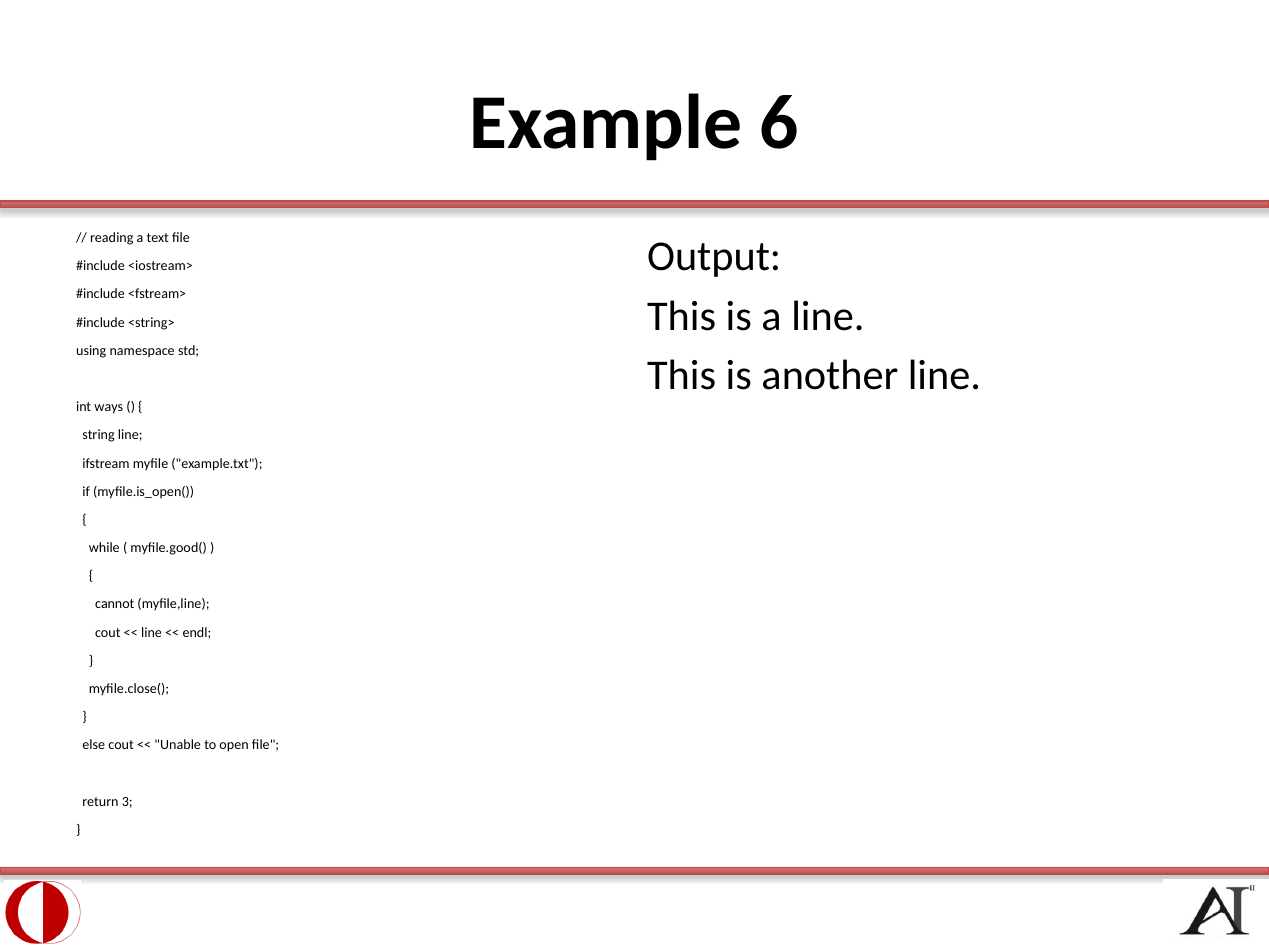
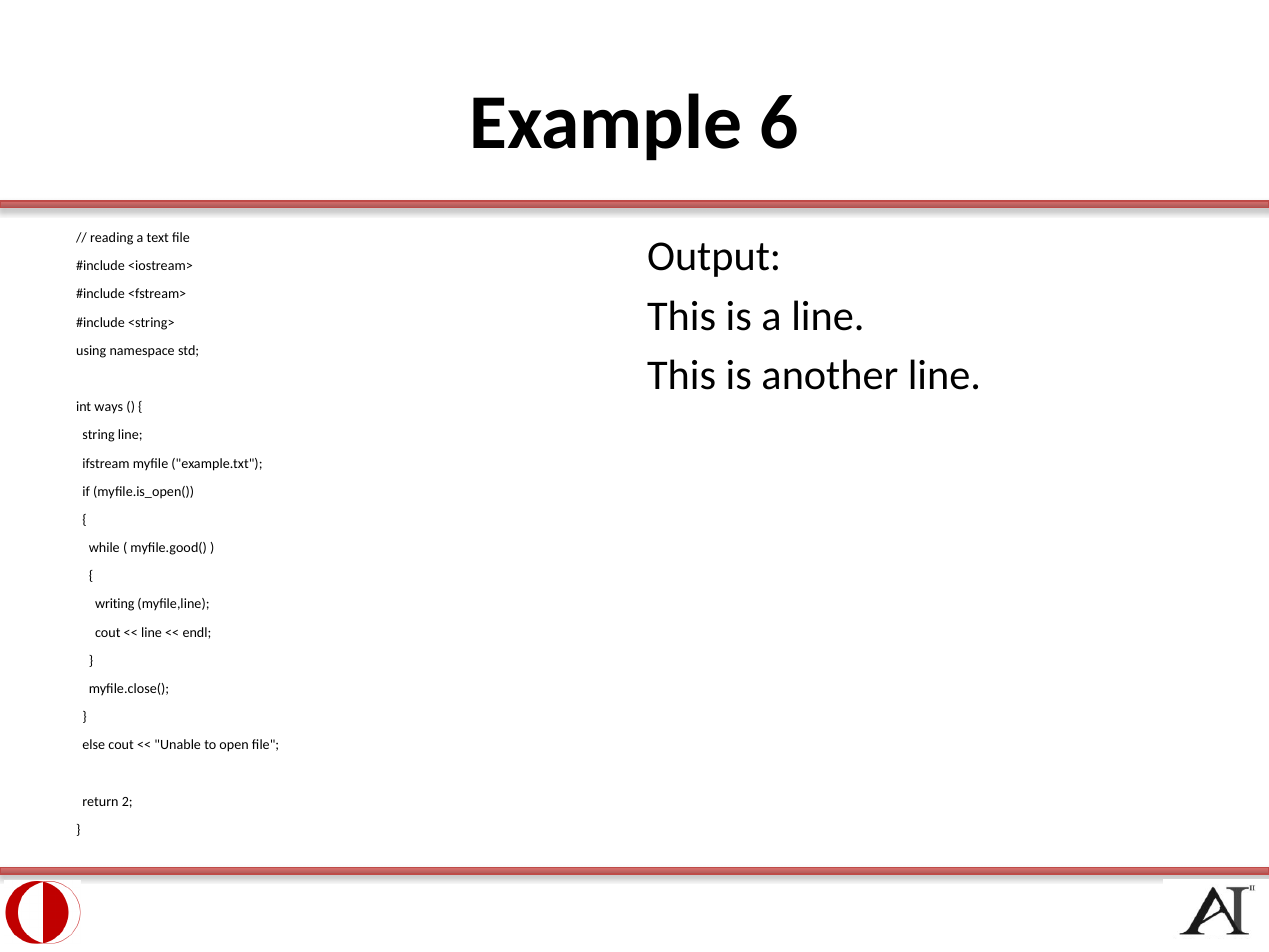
cannot: cannot -> writing (115, 604)
3: 3 -> 2 (127, 801)
